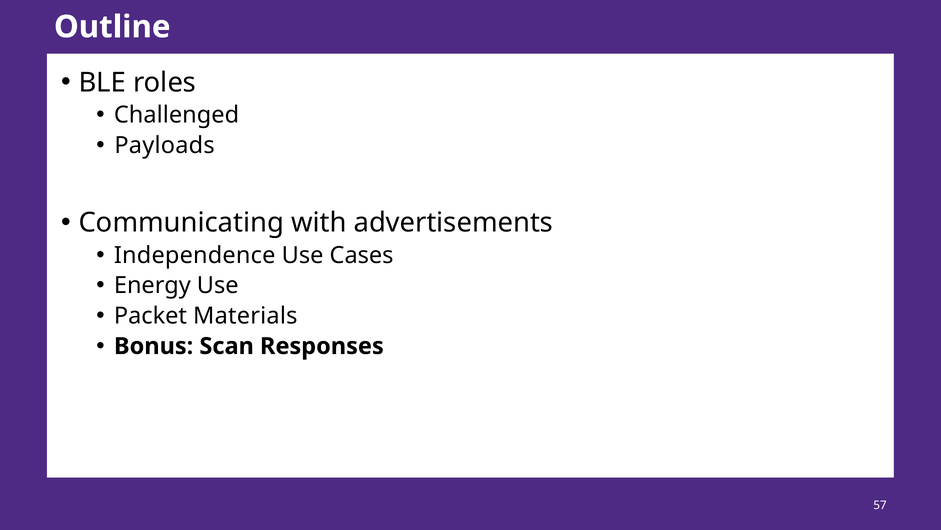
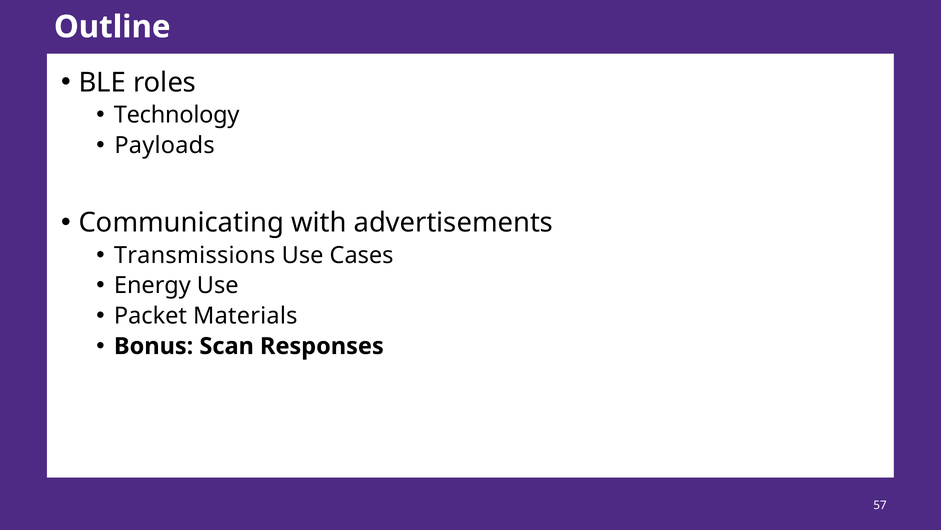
Challenged: Challenged -> Technology (177, 115)
Independence: Independence -> Transmissions (195, 255)
